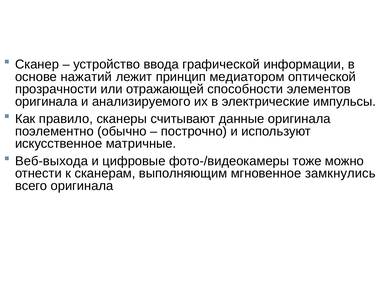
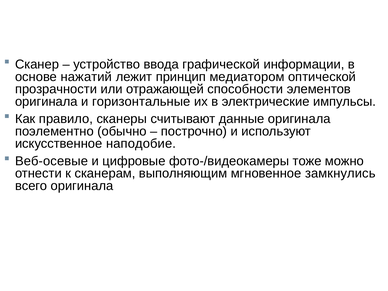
анализируемого: анализируемого -> горизонтальные (141, 102)
матричные: матричные -> наподобие (141, 144)
Веб-выхода: Веб-выхода -> Веб-осевые (52, 161)
